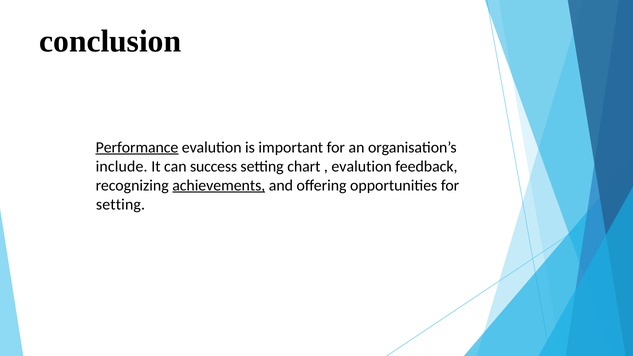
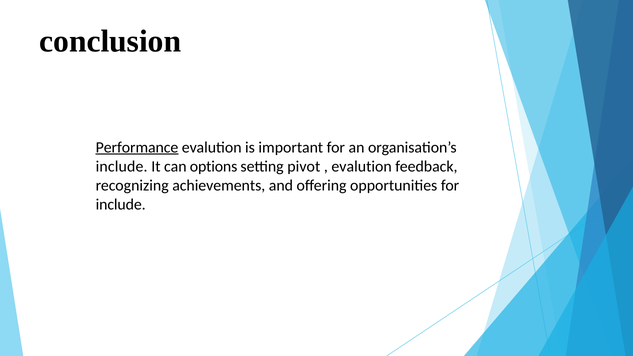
success: success -> options (214, 166)
chart: chart -> pivot (304, 166)
achievements underline: present -> none (219, 185)
setting: setting -> include (121, 204)
